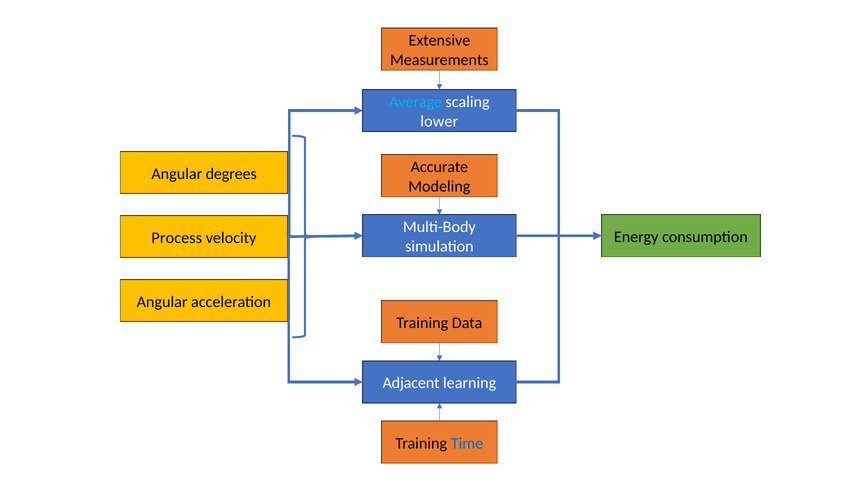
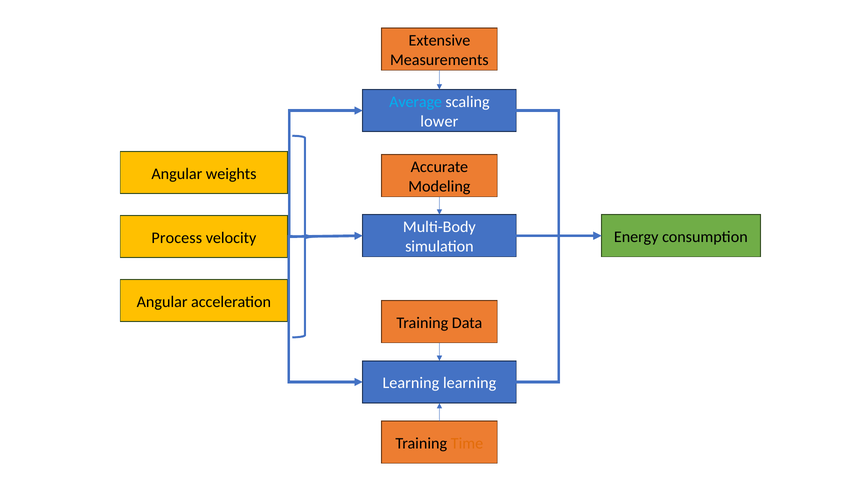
degrees: degrees -> weights (231, 174)
Adjacent: Adjacent -> Learning (411, 383)
Time colour: blue -> orange (467, 443)
